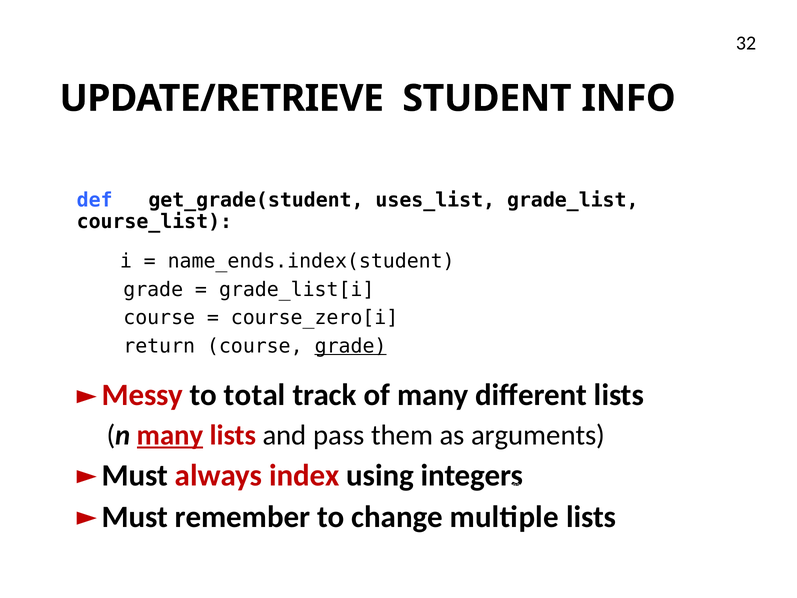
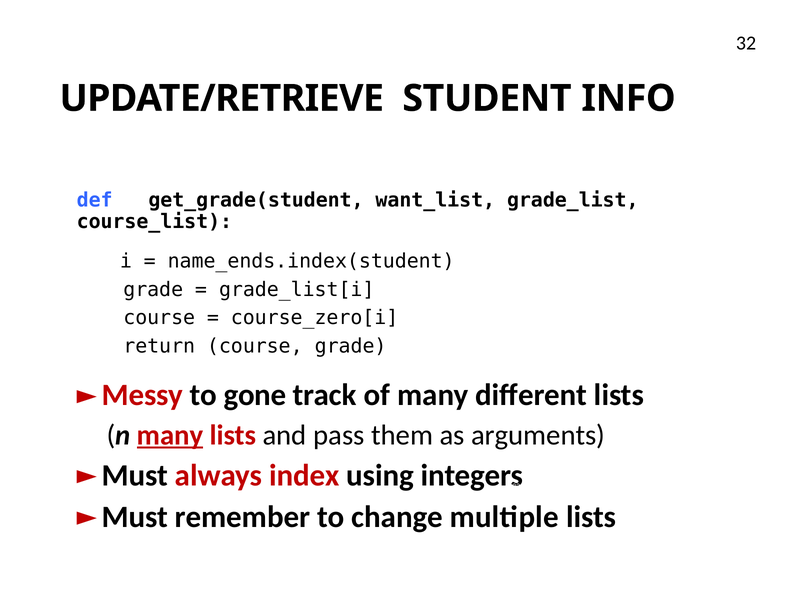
uses_list: uses_list -> want_list (435, 200)
grade underline: present -> none (351, 346)
total: total -> gone (255, 395)
